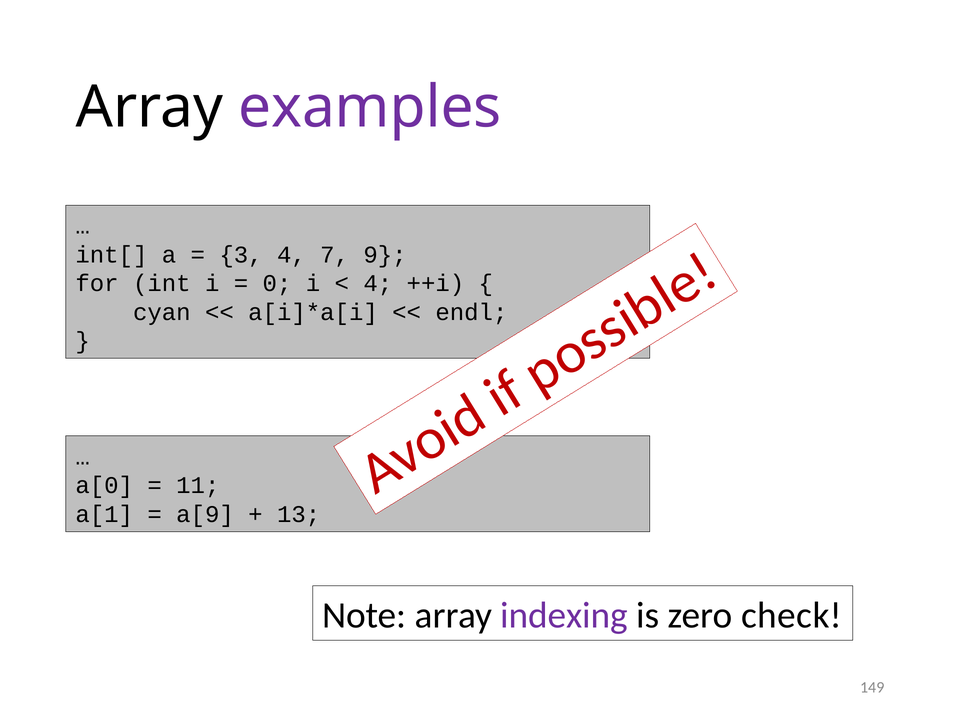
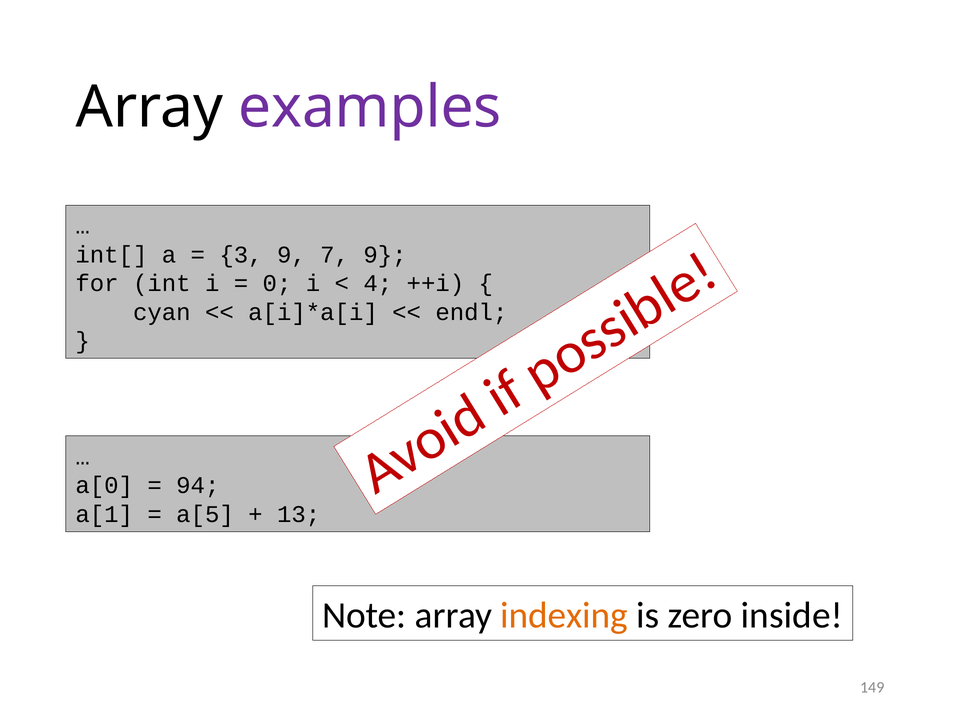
3 4: 4 -> 9 (291, 255)
11: 11 -> 94 (198, 486)
a[9: a[9 -> a[5 (205, 514)
indexing colour: purple -> orange (564, 616)
check: check -> inside (792, 616)
